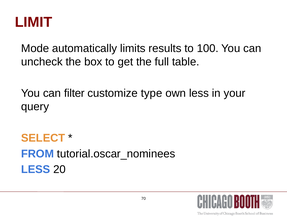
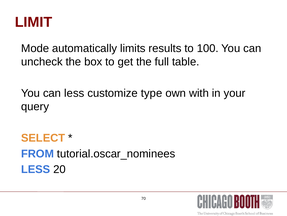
can filter: filter -> less (74, 93)
own less: less -> with (199, 93)
